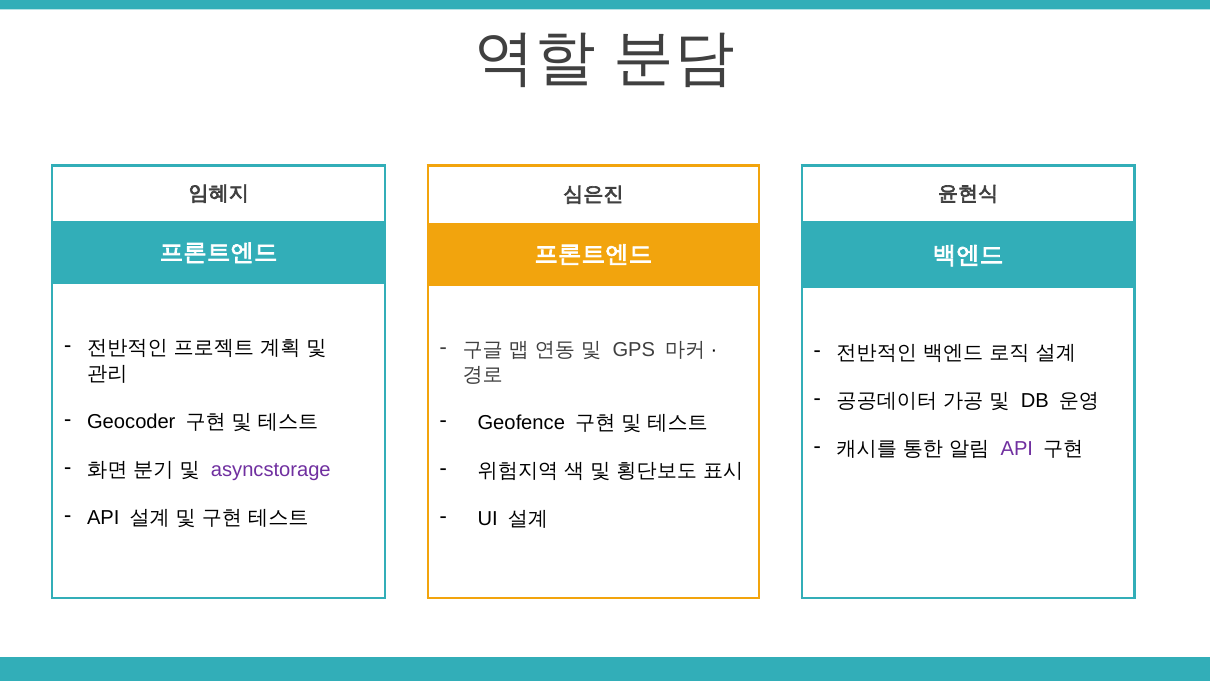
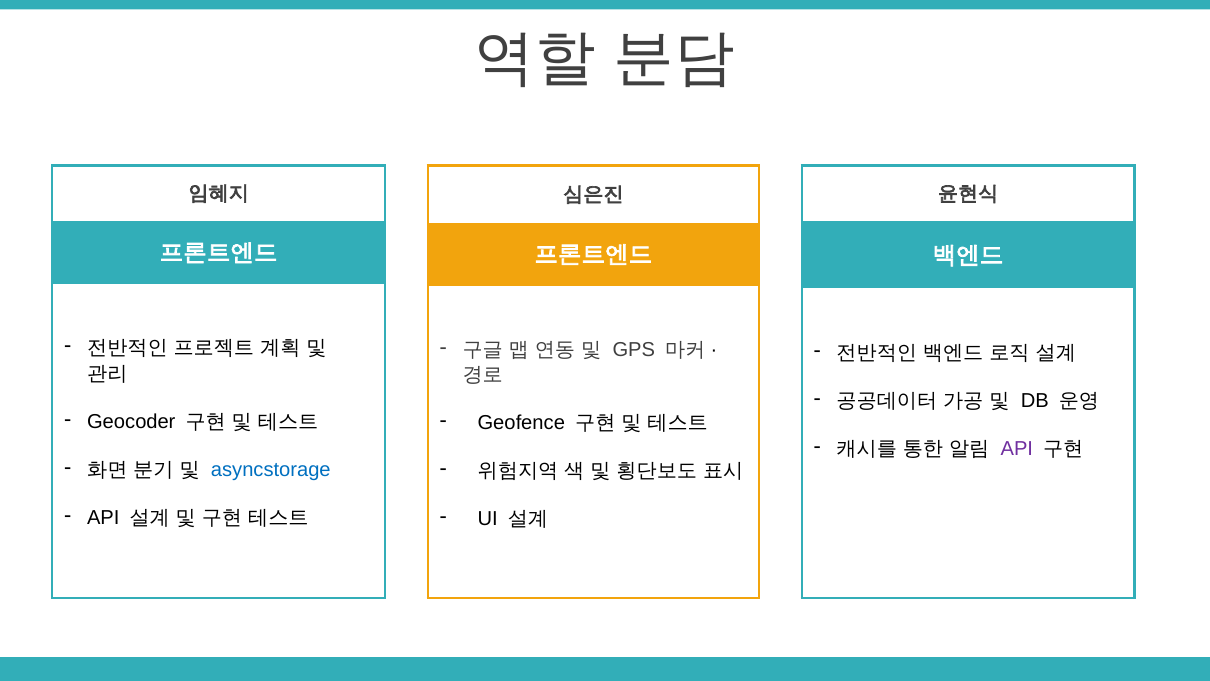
asyncstorage colour: purple -> blue (271, 469)
